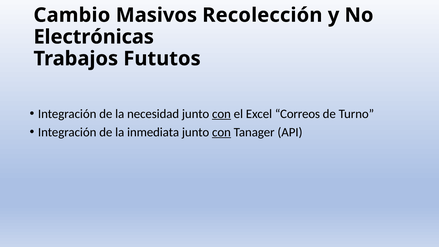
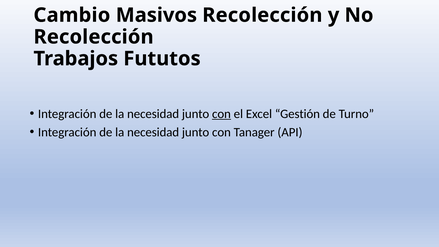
Electrónicas: Electrónicas -> Recolección (94, 37)
Correos: Correos -> Gestión (297, 114)
inmediata: inmediata -> necesidad (153, 132)
con underline: present -> none (221, 132)
